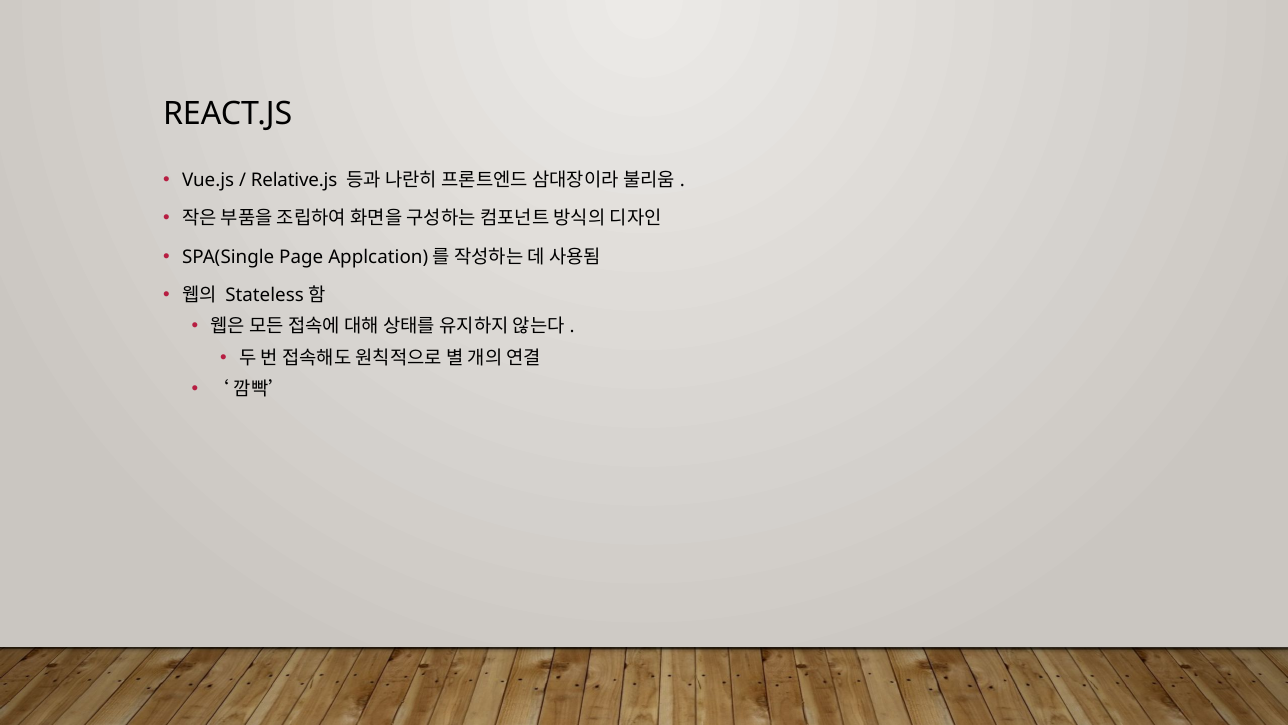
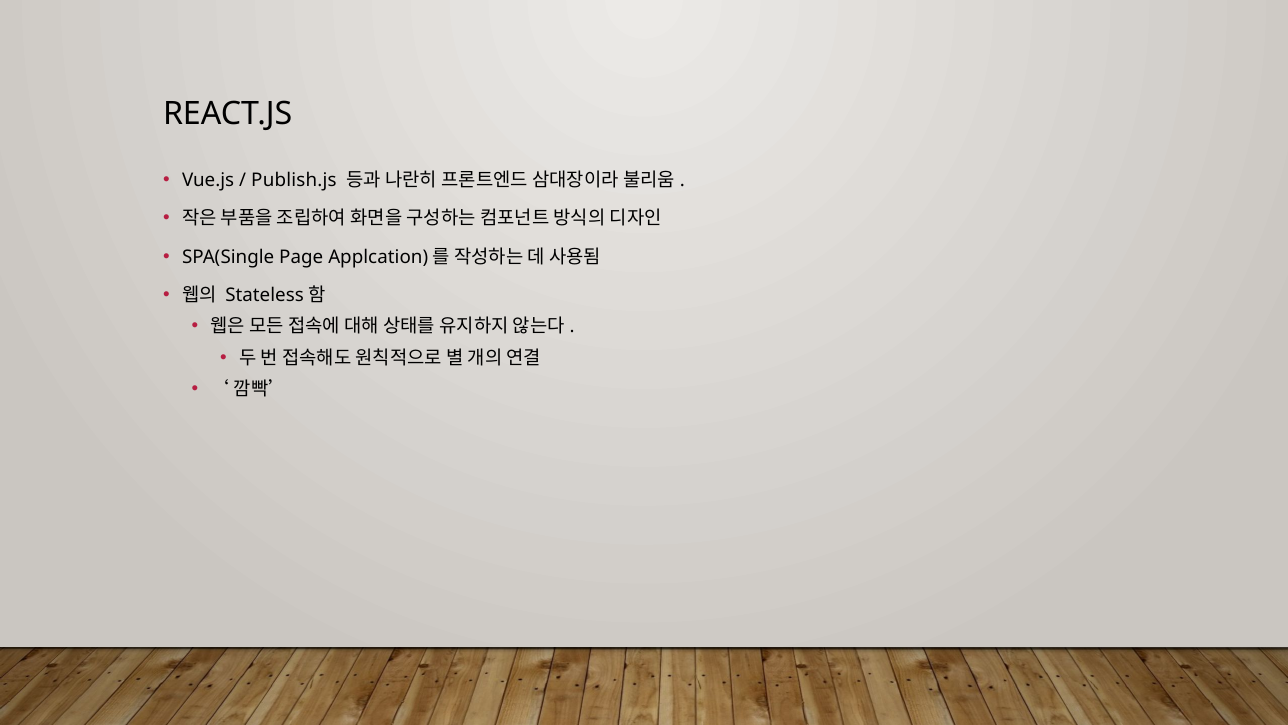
Relative.js: Relative.js -> Publish.js (294, 180)
